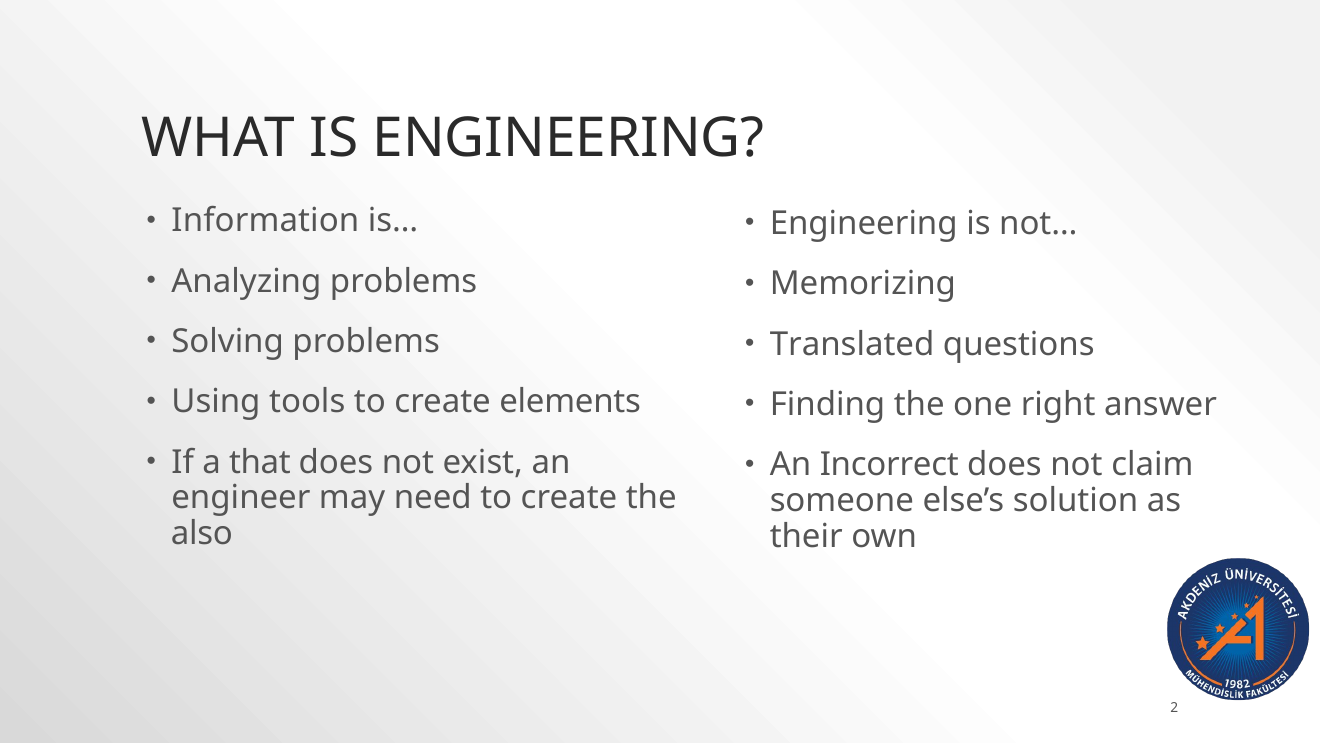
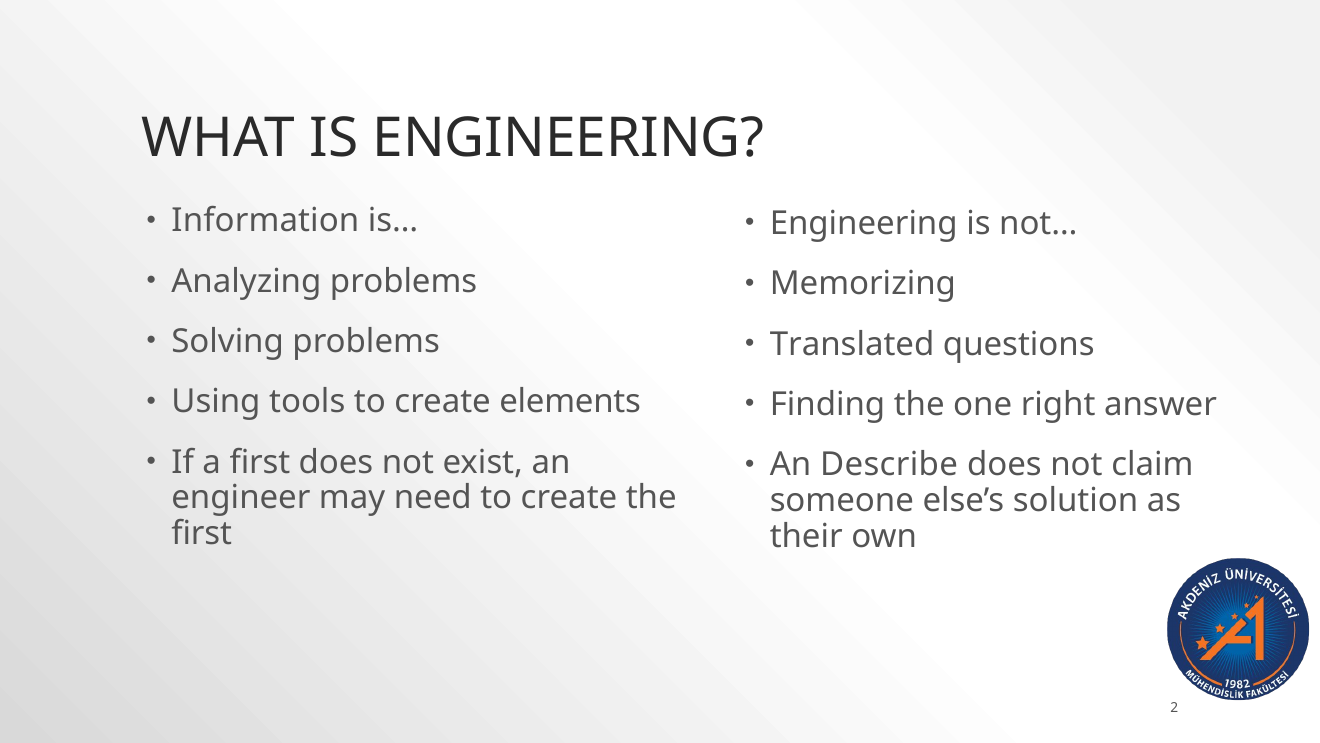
a that: that -> first (260, 462)
Incorrect: Incorrect -> Describe (889, 465)
also: also -> first (202, 533)
